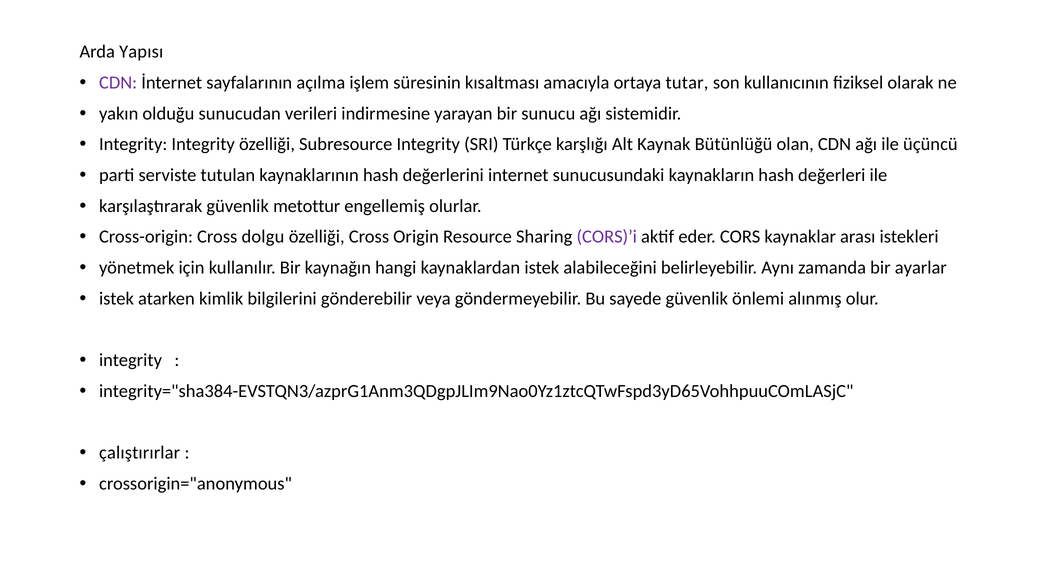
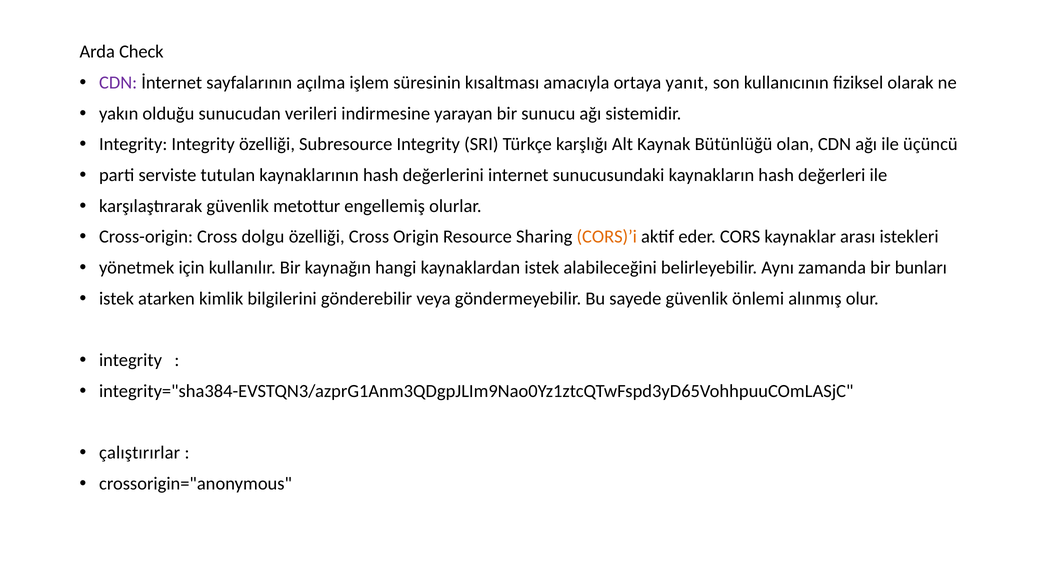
Yapısı: Yapısı -> Check (141, 52)
tutar: tutar -> yanıt (687, 83)
CORS)’i colour: purple -> orange (607, 237)
ayarlar: ayarlar -> bunları (921, 268)
